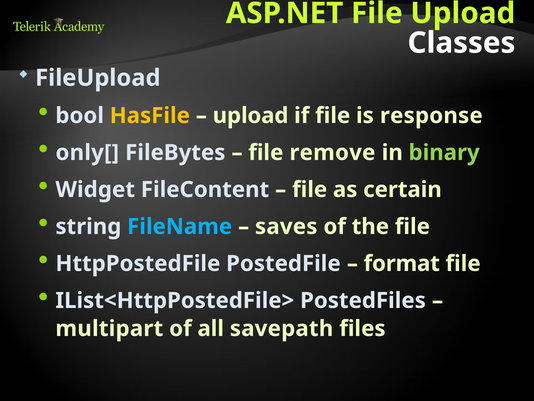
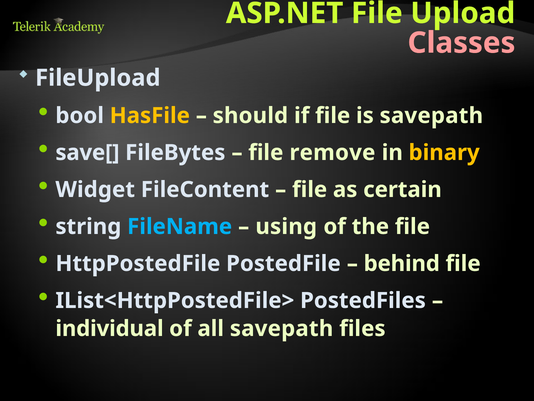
Classes colour: white -> pink (461, 43)
upload: upload -> should (250, 116)
is response: response -> savepath (431, 116)
only[: only[ -> save[ (87, 152)
binary colour: light green -> yellow (444, 152)
saves: saves -> using (286, 226)
format: format -> behind (402, 263)
multipart: multipart -> individual (110, 328)
